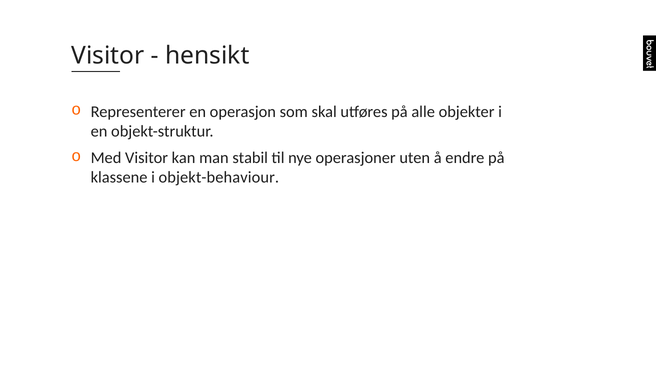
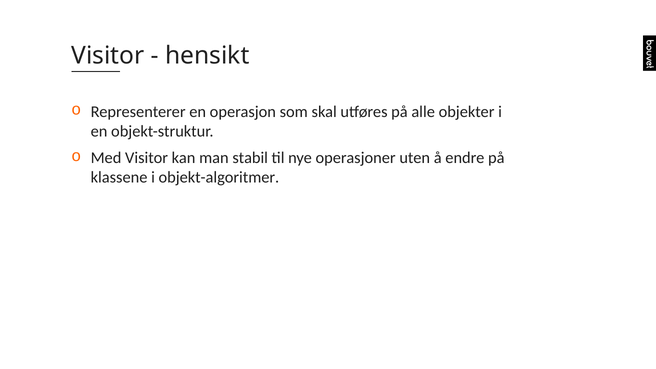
objekt-behaviour: objekt-behaviour -> objekt-algoritmer (219, 178)
